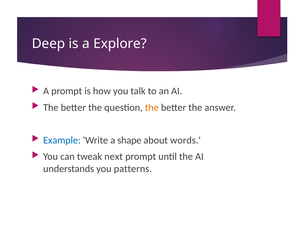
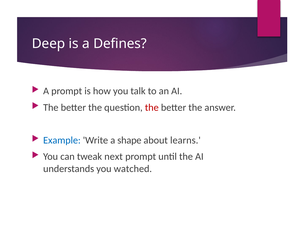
Explore: Explore -> Defines (120, 44)
the colour: orange -> red (152, 107)
words: words -> learns (185, 140)
patterns: patterns -> watched (133, 169)
